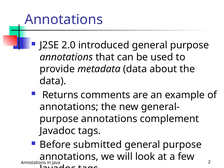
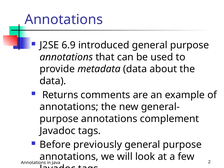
2.0: 2.0 -> 6.9 (69, 45)
submitted: submitted -> previously (98, 145)
